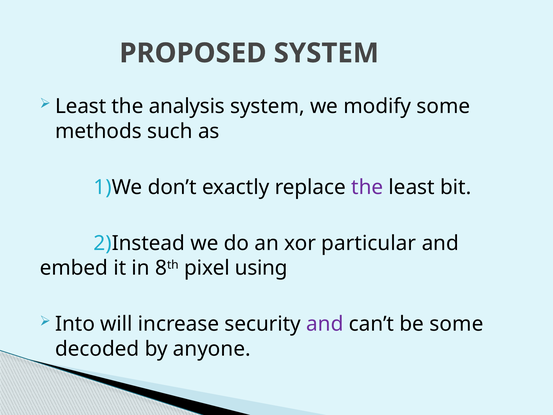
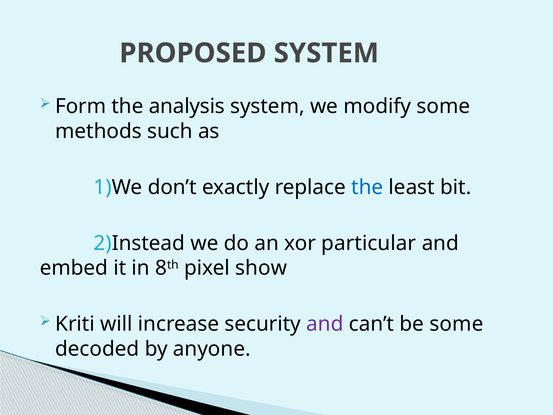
Least: Least -> Form (81, 106)
the colour: purple -> blue (367, 187)
using: using -> show (261, 268)
Into: Into -> Kriti (75, 324)
